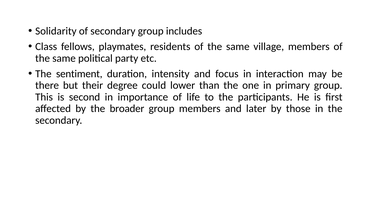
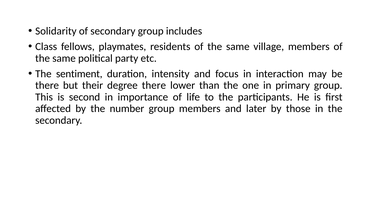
degree could: could -> there (154, 86)
broader: broader -> number (127, 109)
